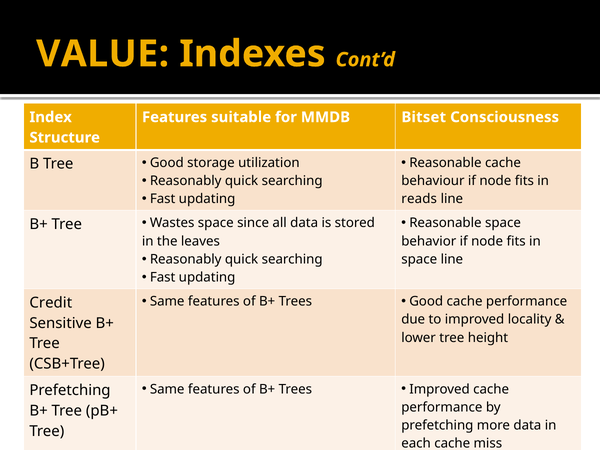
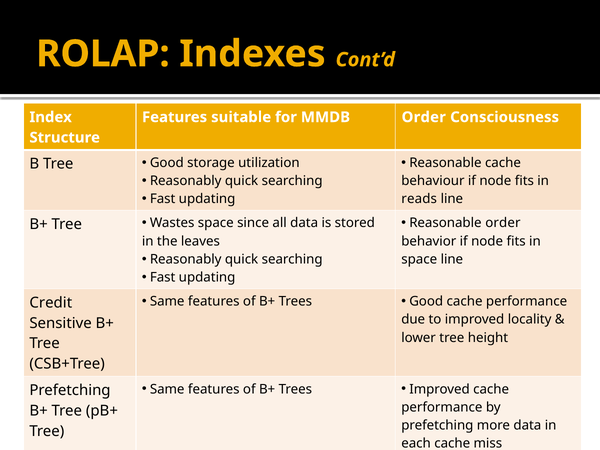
VALUE: VALUE -> ROLAP (103, 54)
MMDB Bitset: Bitset -> Order (424, 117)
Reasonable space: space -> order (503, 223)
